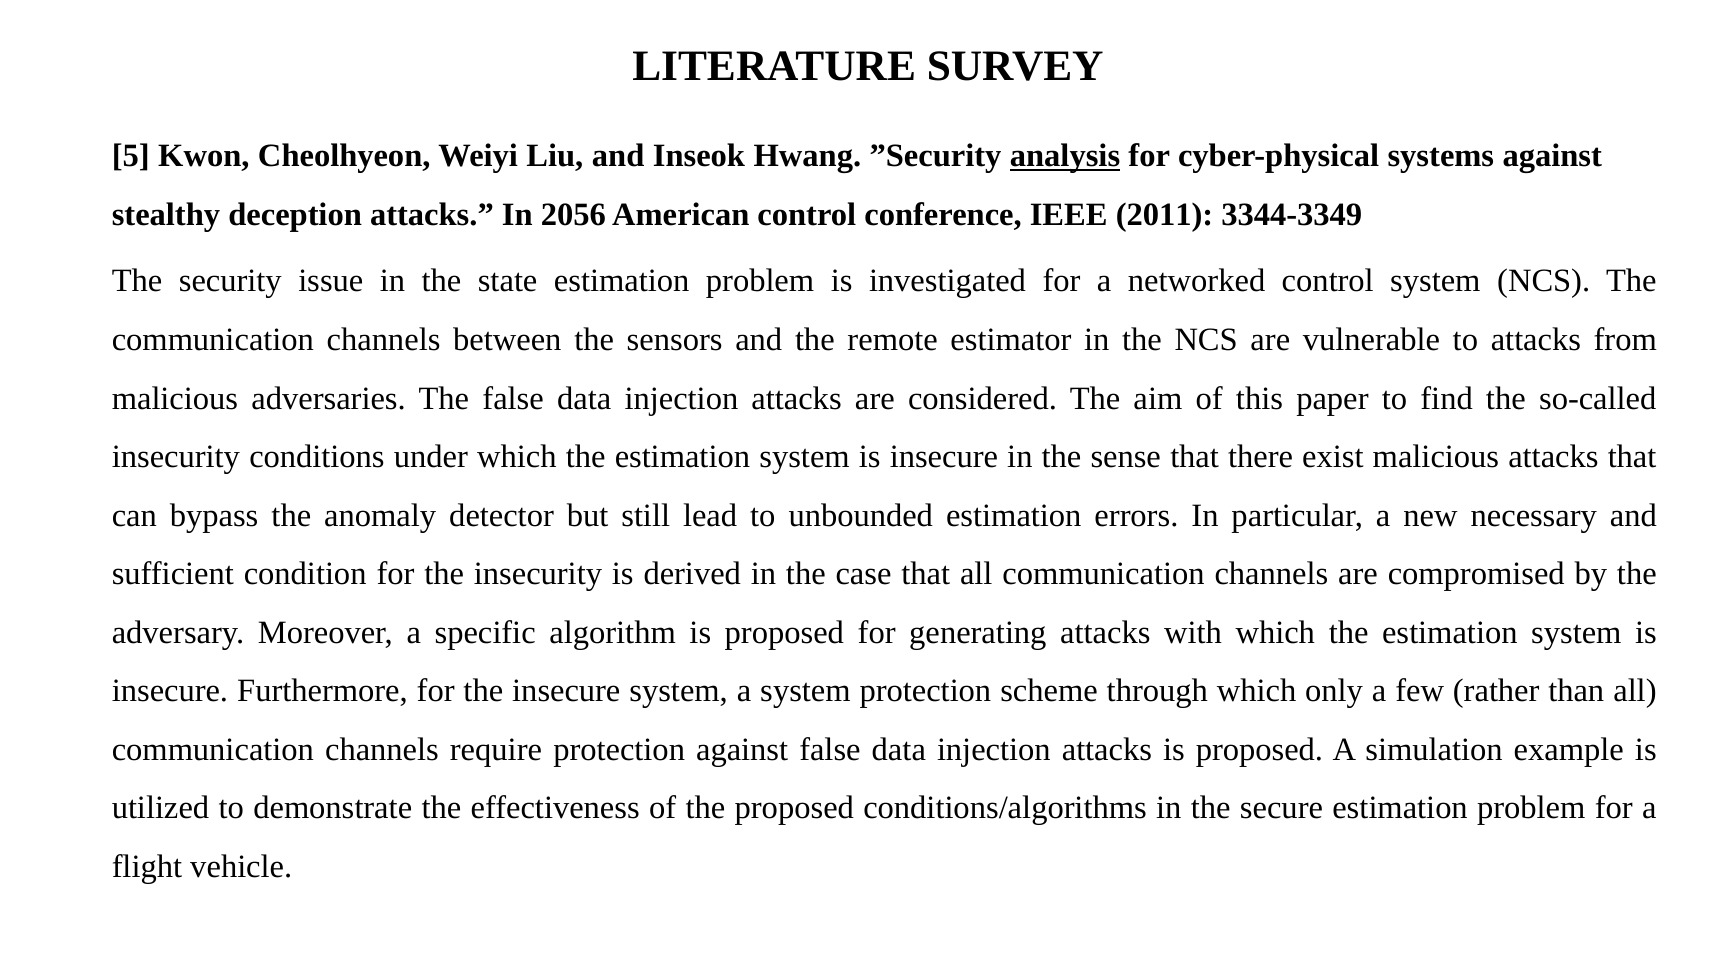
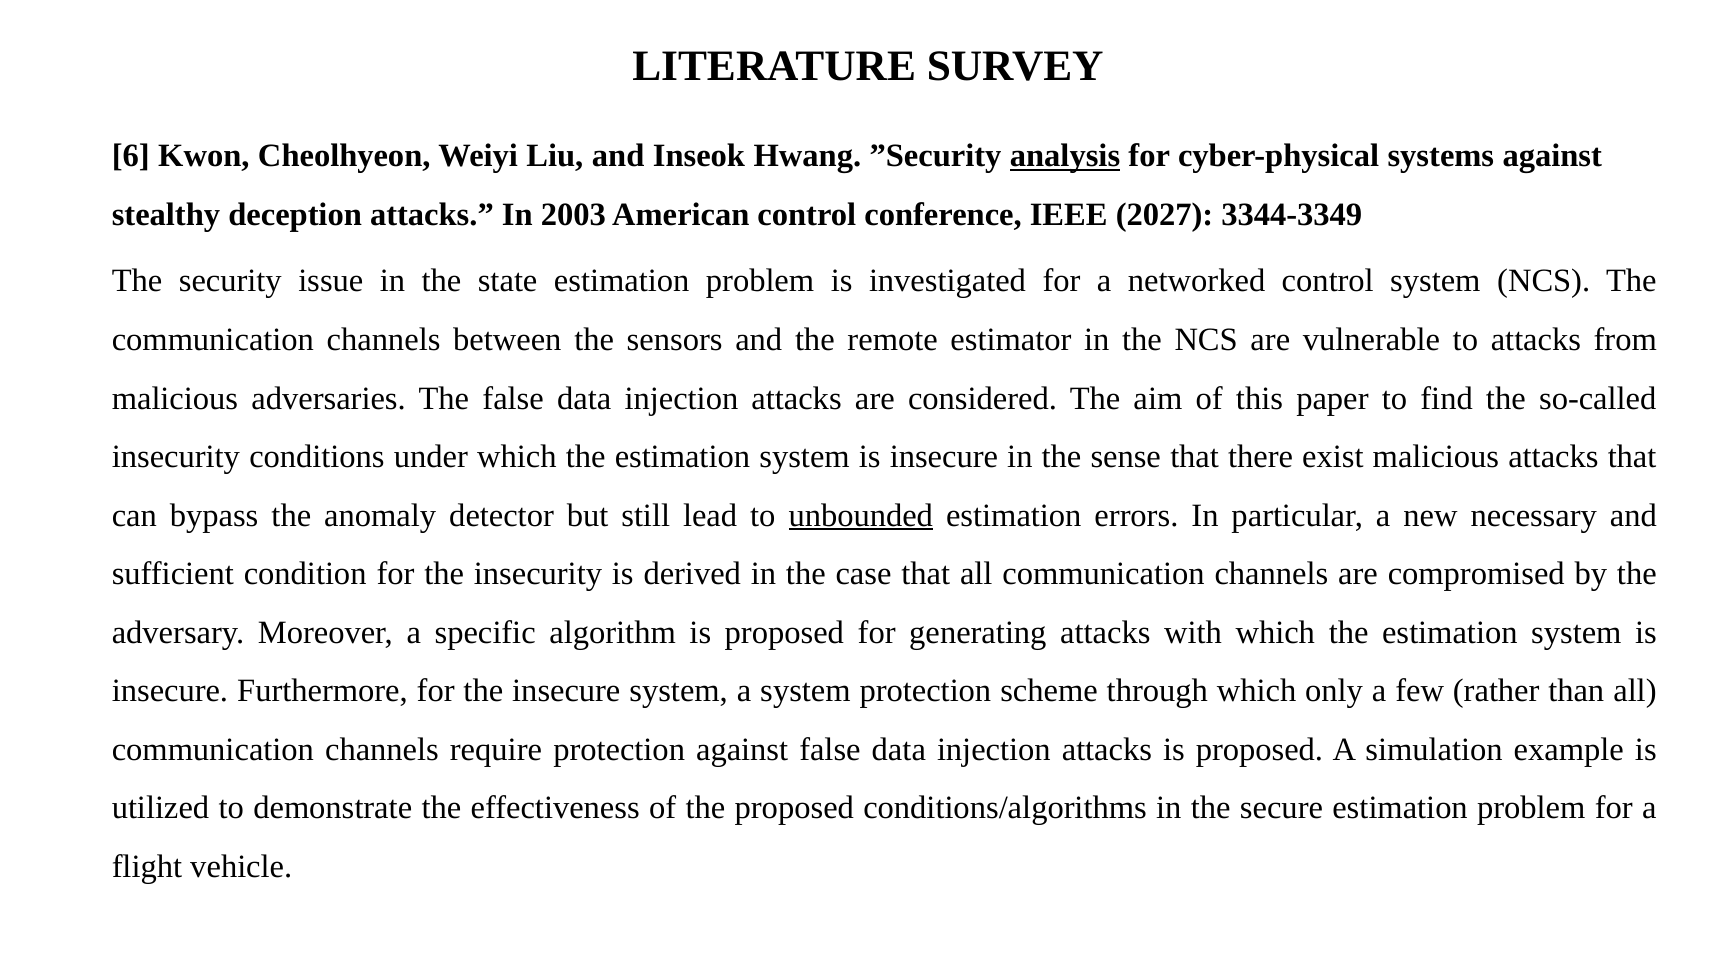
5: 5 -> 6 (131, 156)
2056: 2056 -> 2003 (573, 215)
2011: 2011 -> 2027 (1165, 215)
unbounded underline: none -> present (861, 516)
